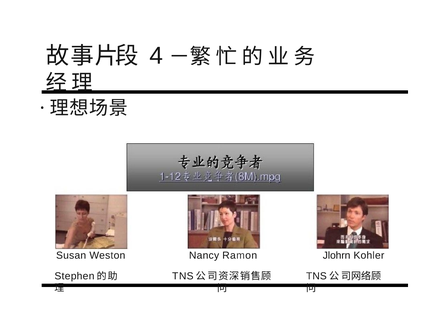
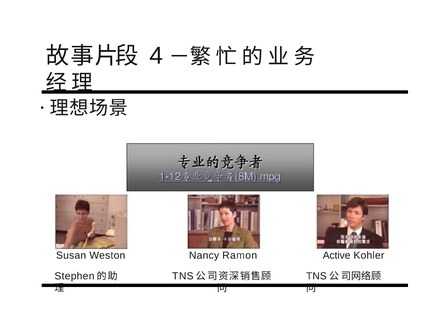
Jlohrn: Jlohrn -> Active (337, 256)
